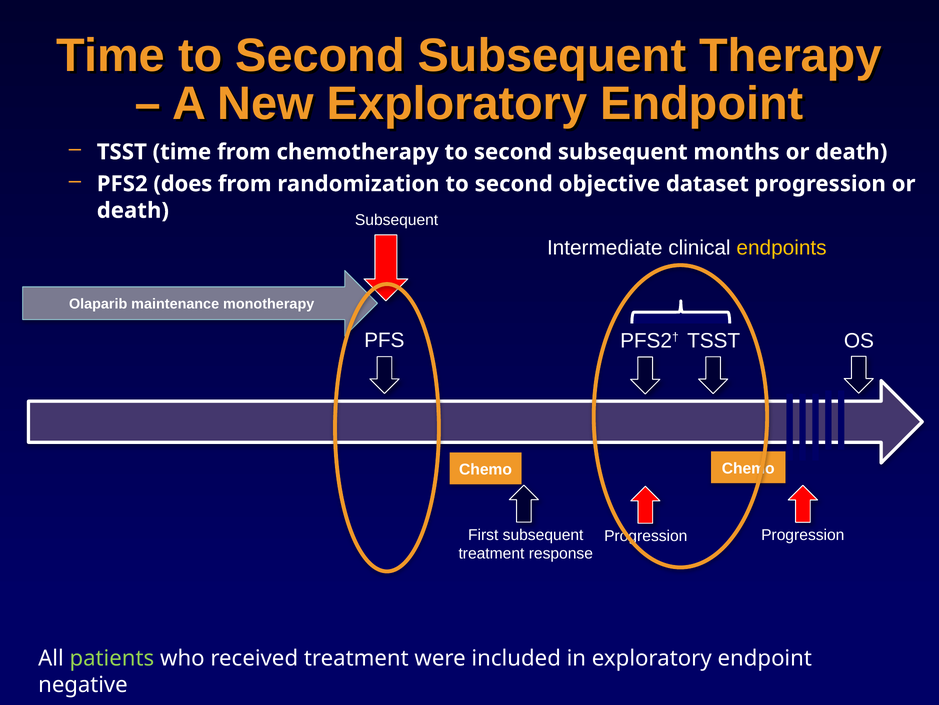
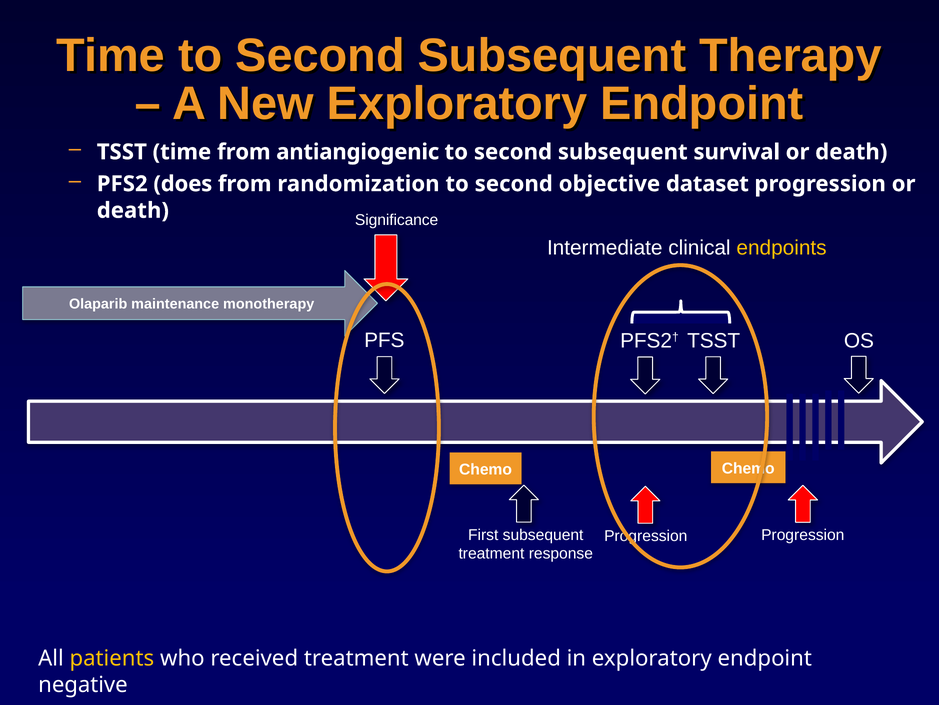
chemotherapy: chemotherapy -> antiangiogenic (358, 152)
months: months -> survival (737, 152)
Subsequent: Subsequent -> Significance (397, 220)
patients colour: light green -> yellow (112, 658)
